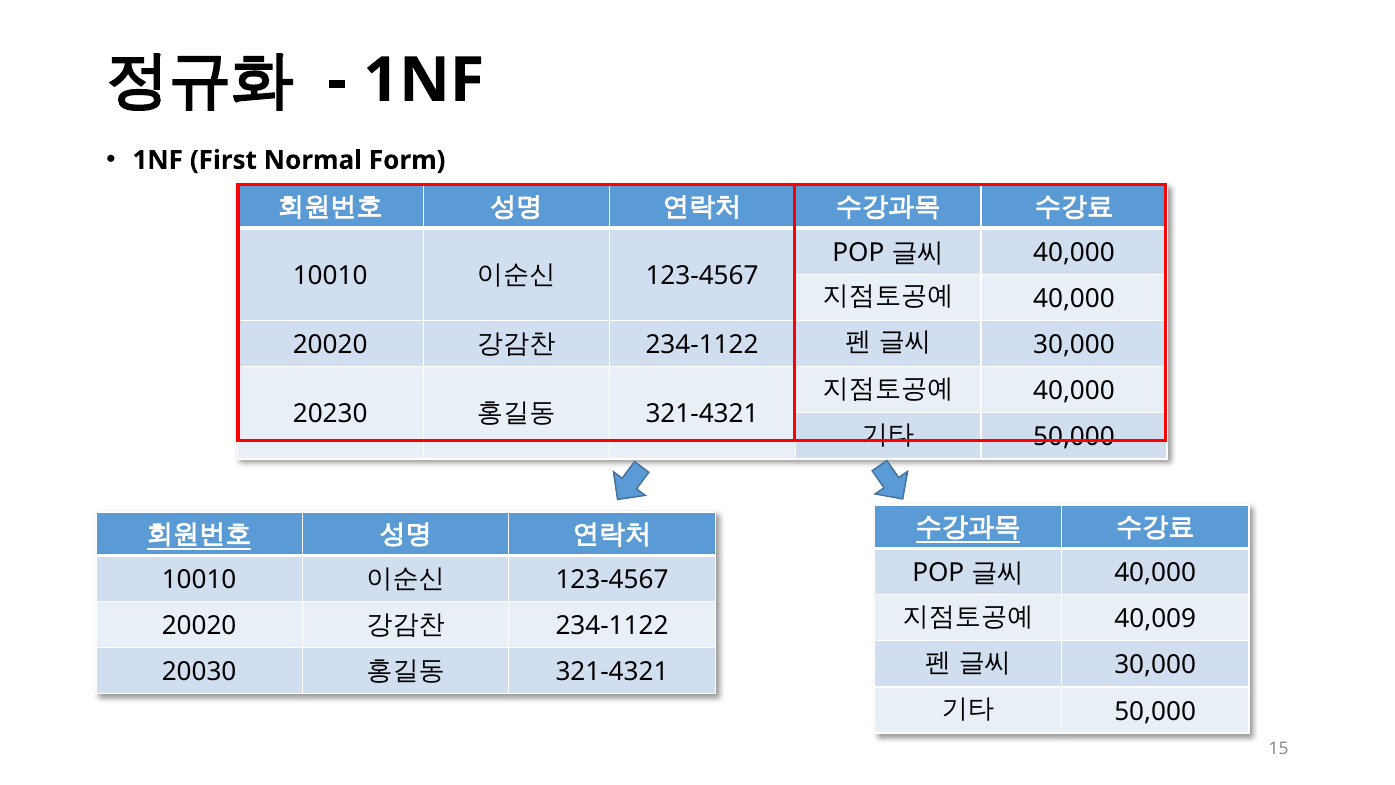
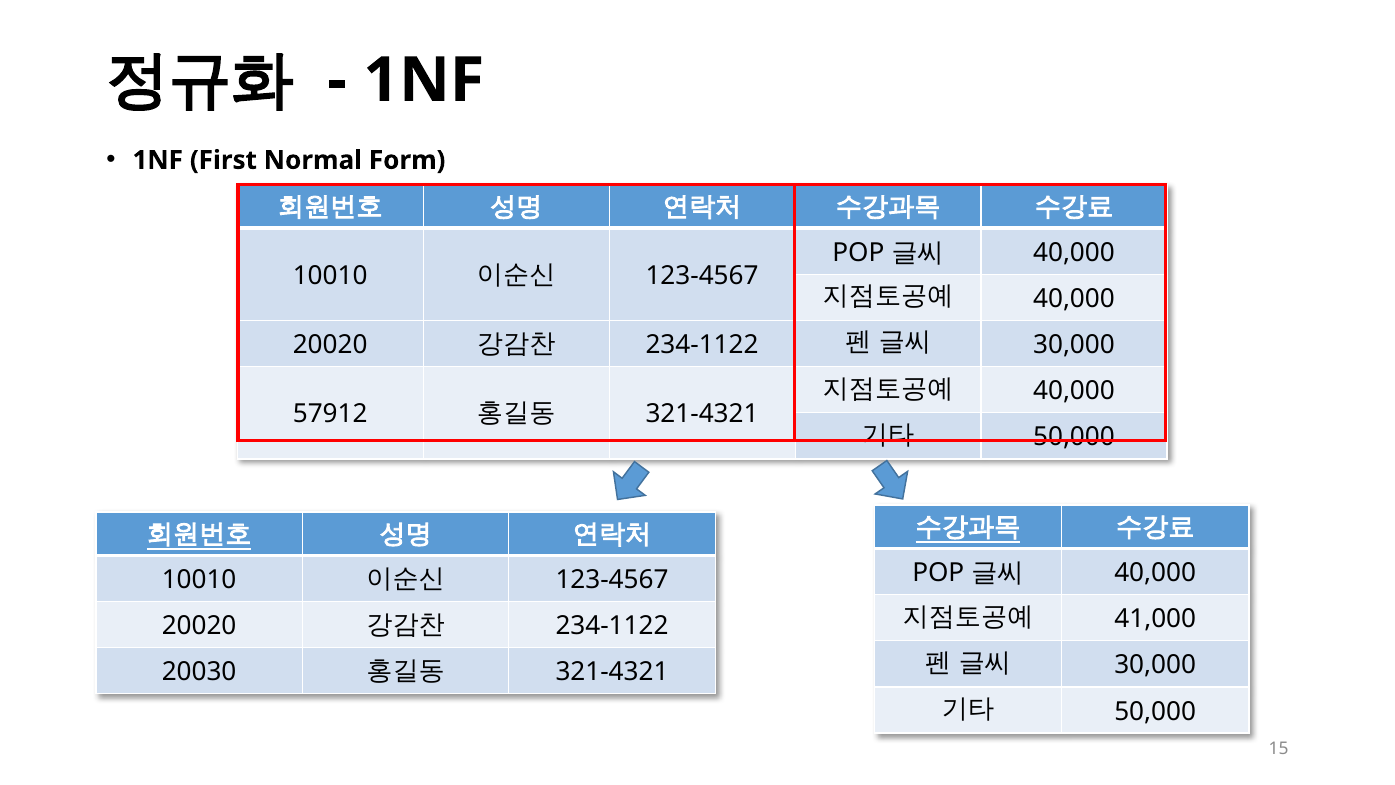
20230: 20230 -> 57912 (330, 414)
40,009: 40,009 -> 41,000 (1155, 619)
